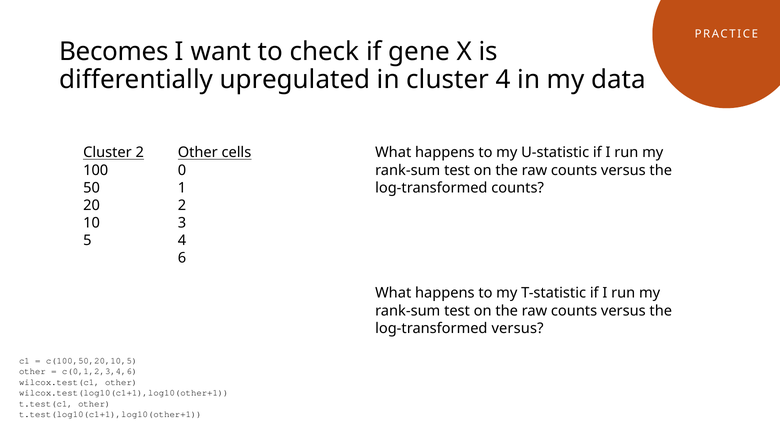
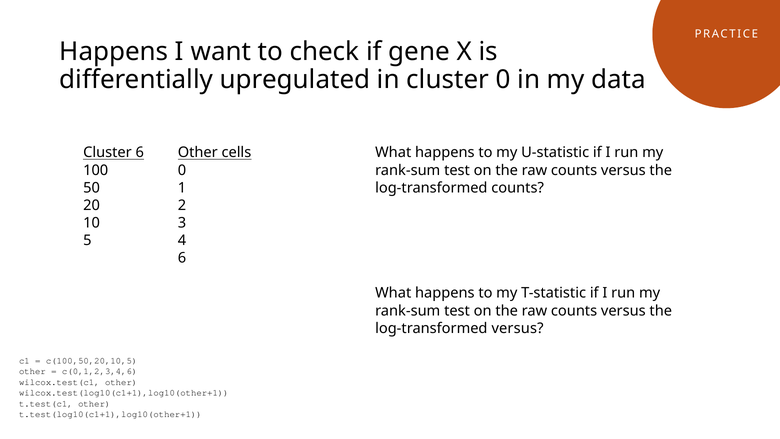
Becomes: Becomes -> Happens (114, 52)
cluster 4: 4 -> 0 (503, 80)
Cluster 2: 2 -> 6 (140, 153)
